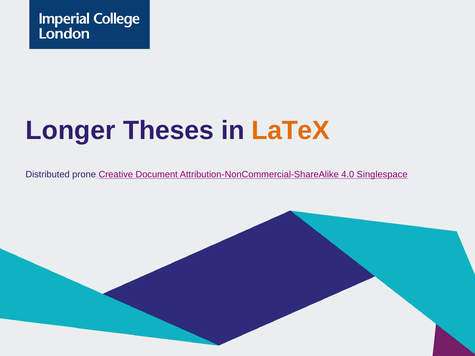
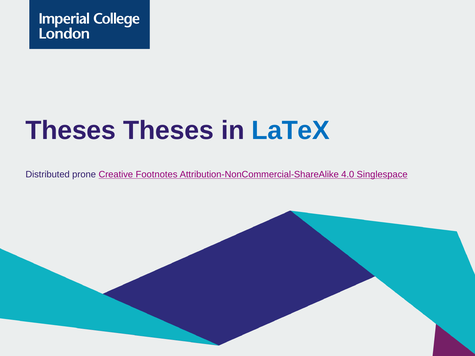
Longer: Longer -> Theses (71, 131)
LaTeX colour: orange -> blue (291, 131)
Document: Document -> Footnotes (157, 174)
